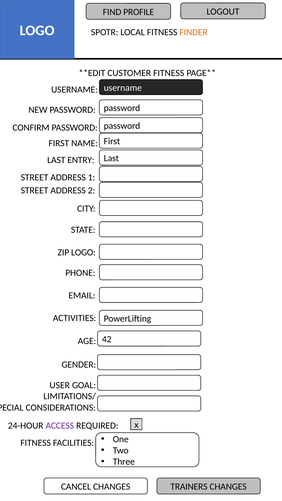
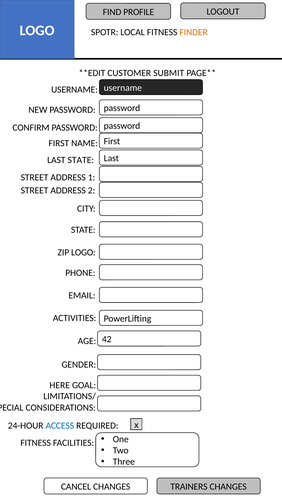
CUSTOMER FITNESS: FITNESS -> SUBMIT (169, 73)
LAST ENTRY: ENTRY -> STATE (81, 160)
USER: USER -> HERE (60, 386)
ACCESS colour: purple -> blue (60, 426)
